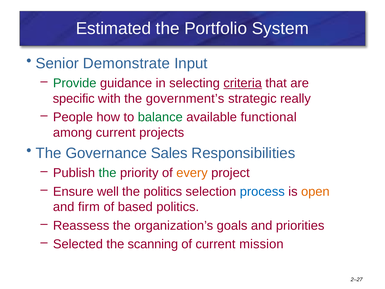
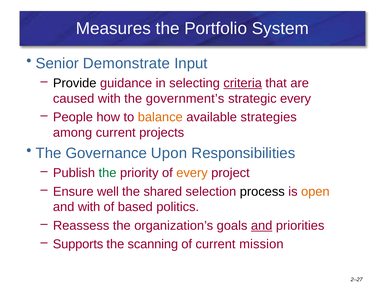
Estimated: Estimated -> Measures (113, 28)
Provide colour: green -> black (75, 83)
specific: specific -> caused (74, 98)
strategic really: really -> every (296, 98)
balance colour: green -> orange (160, 117)
functional: functional -> strategies (269, 117)
Sales: Sales -> Upon (169, 153)
the politics: politics -> shared (163, 191)
process colour: blue -> black (262, 191)
and firm: firm -> with (89, 207)
and underline: none -> present (262, 225)
Selected: Selected -> Supports (78, 244)
